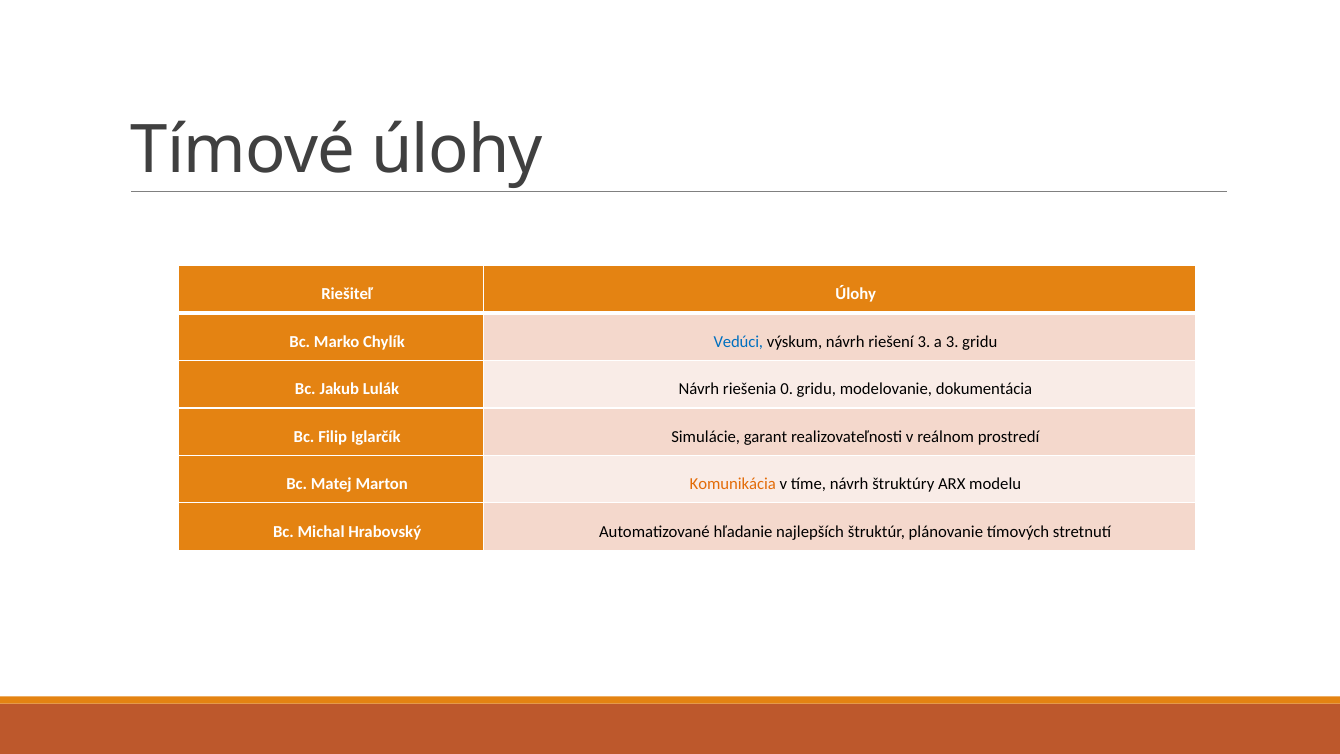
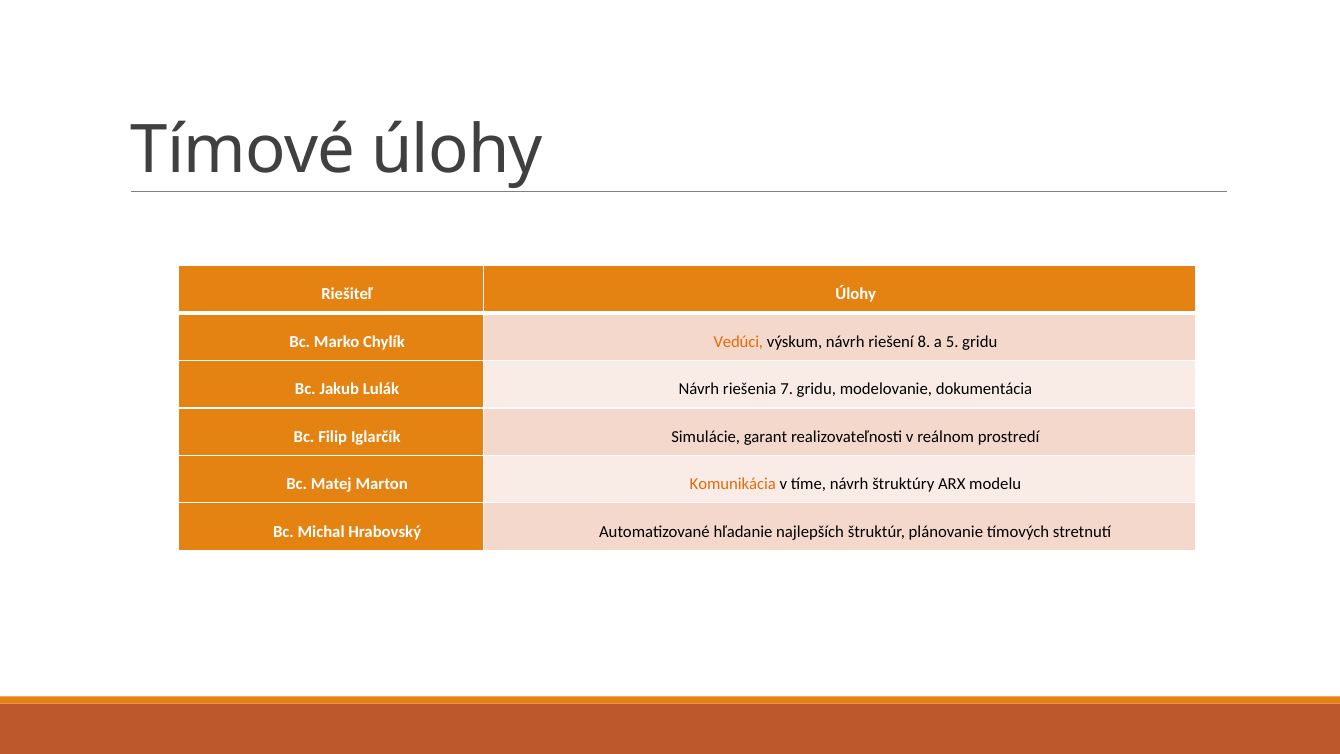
Vedúci colour: blue -> orange (738, 342)
riešení 3: 3 -> 8 (924, 342)
a 3: 3 -> 5 (952, 342)
0: 0 -> 7 (787, 389)
